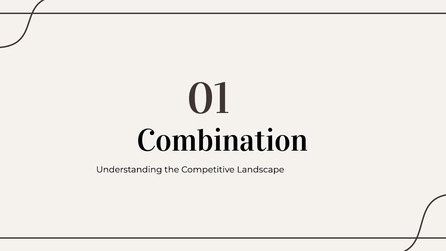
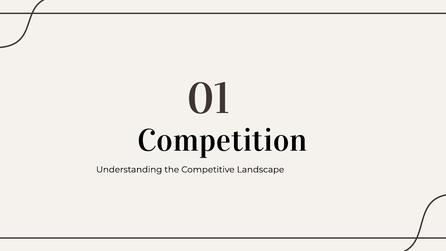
Combination: Combination -> Competition (222, 141)
